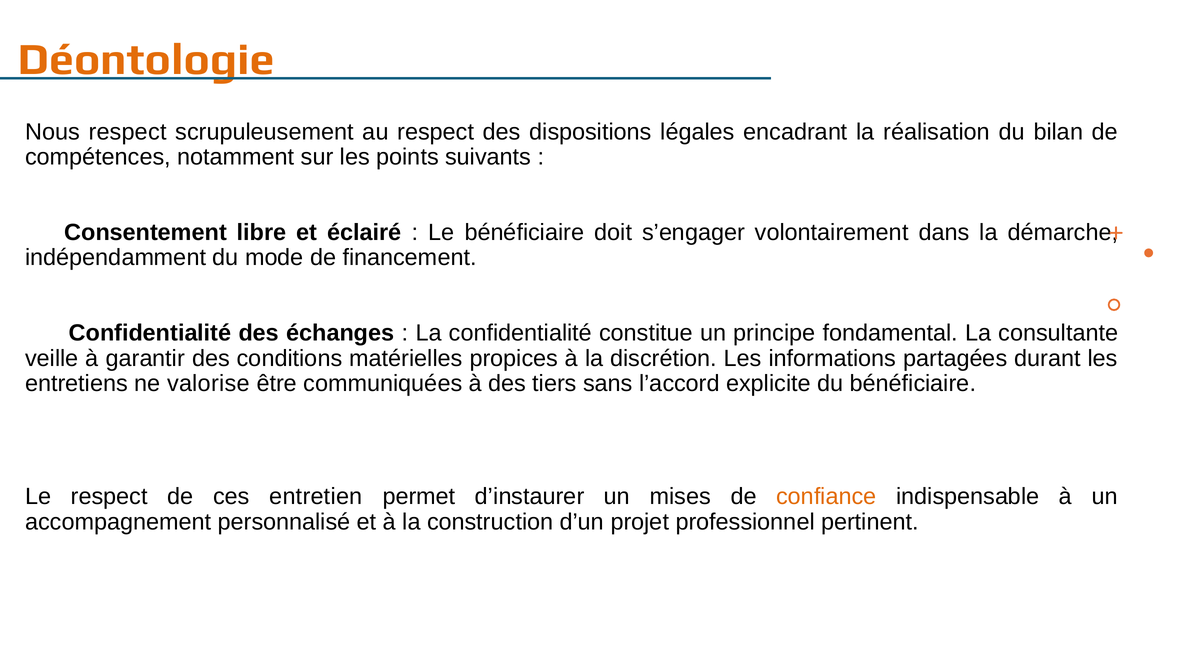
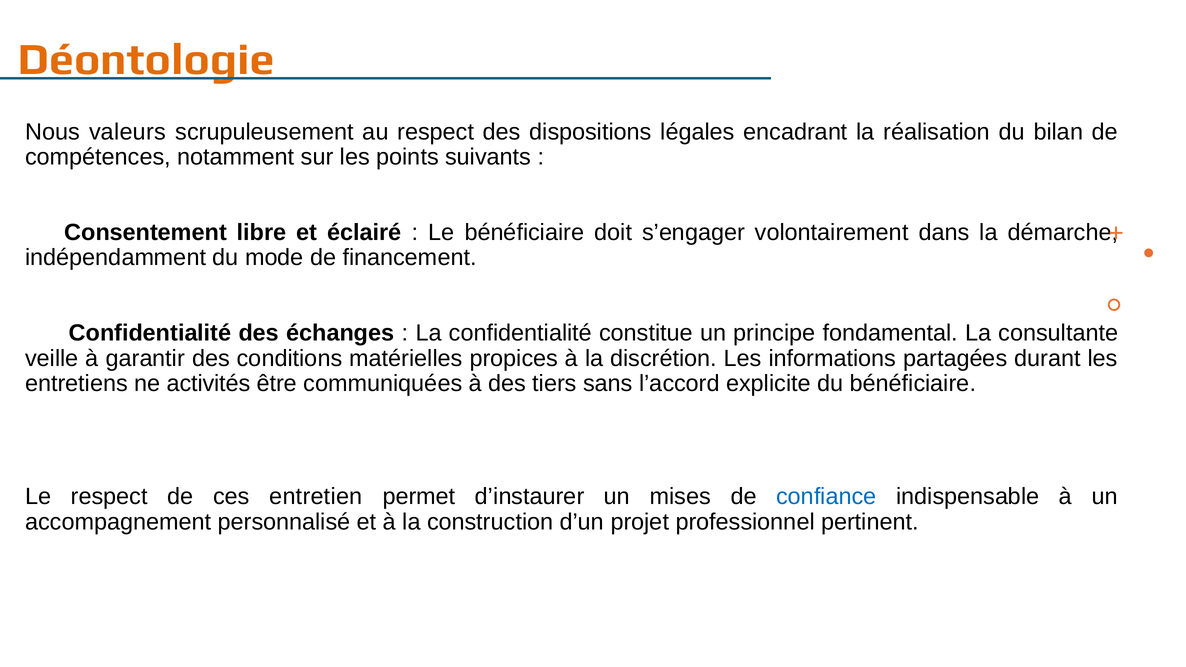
Nous respect: respect -> valeurs (128, 132)
valorise: valorise -> activités (209, 384)
confiance colour: orange -> blue (826, 497)
